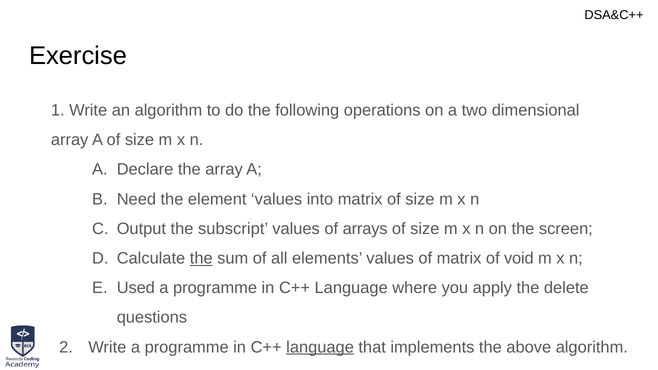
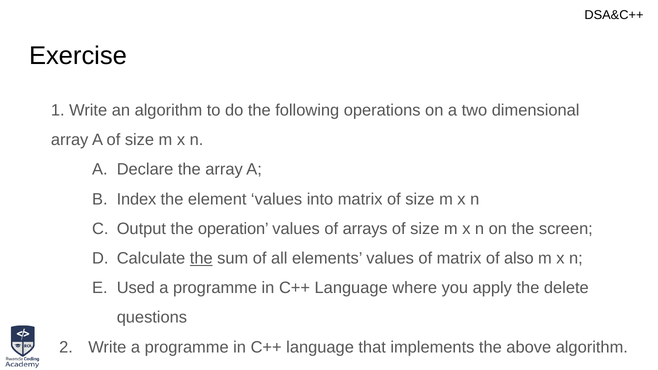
Need: Need -> Index (136, 199)
subscript: subscript -> operation (233, 229)
void: void -> also (519, 258)
language underline: present -> none (320, 347)
